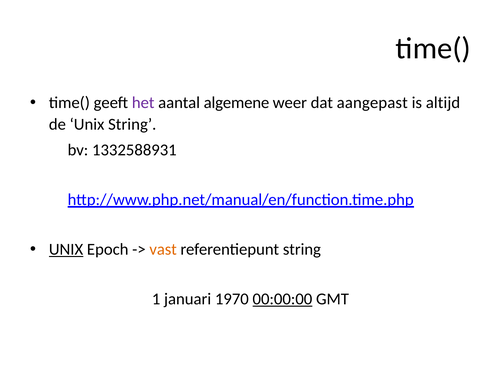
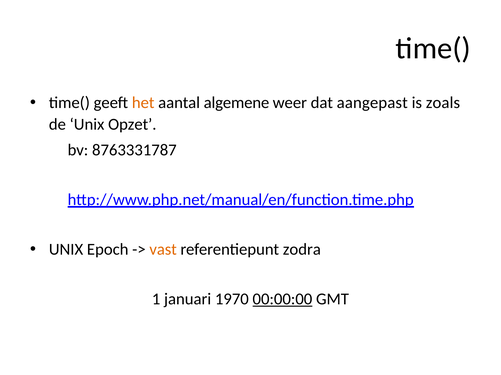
het colour: purple -> orange (143, 103)
altijd: altijd -> zoals (443, 103)
Unix String: String -> Opzet (132, 125)
1332588931: 1332588931 -> 8763331787 (134, 150)
UNIX underline: present -> none (66, 250)
referentiepunt string: string -> zodra (302, 250)
